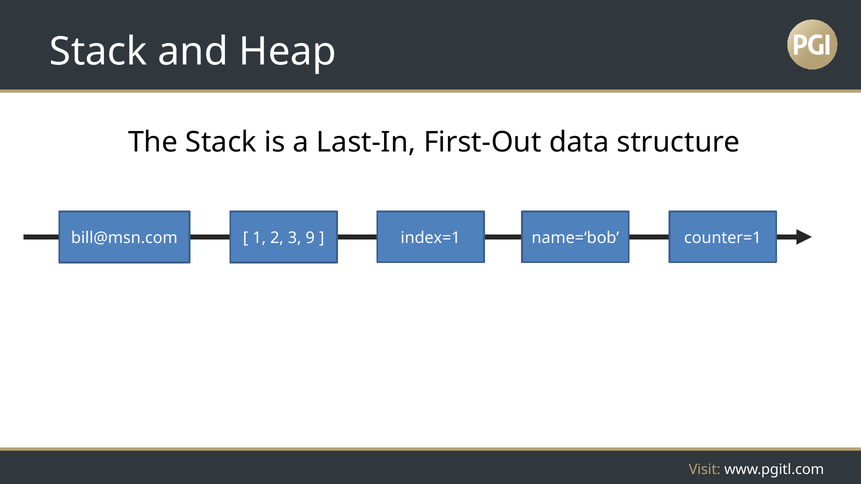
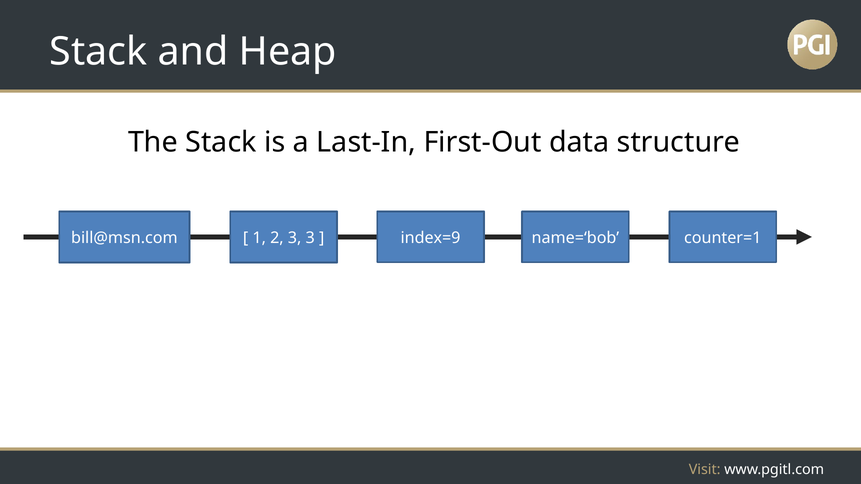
index=1: index=1 -> index=9 (431, 238)
3 9: 9 -> 3 (310, 238)
